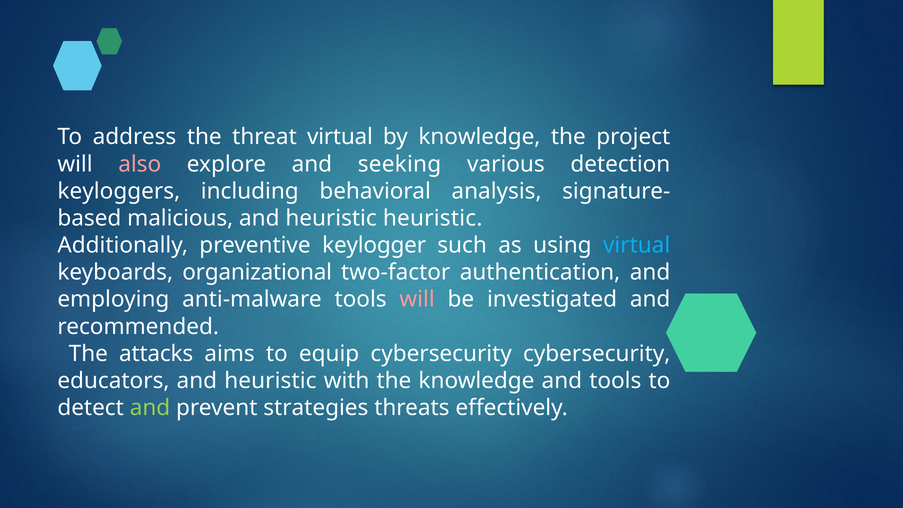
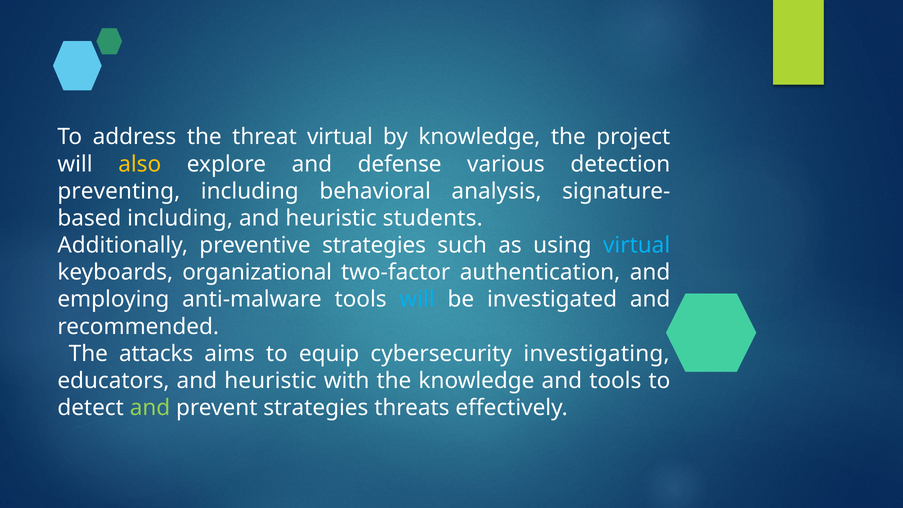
also colour: pink -> yellow (140, 164)
seeking: seeking -> defense (400, 164)
keyloggers: keyloggers -> preventing (119, 191)
malicious: malicious -> including (180, 218)
heuristic heuristic: heuristic -> students (433, 218)
preventive keylogger: keylogger -> strategies (374, 245)
will colour: pink -> light blue (417, 299)
cybersecurity cybersecurity: cybersecurity -> investigating (597, 354)
